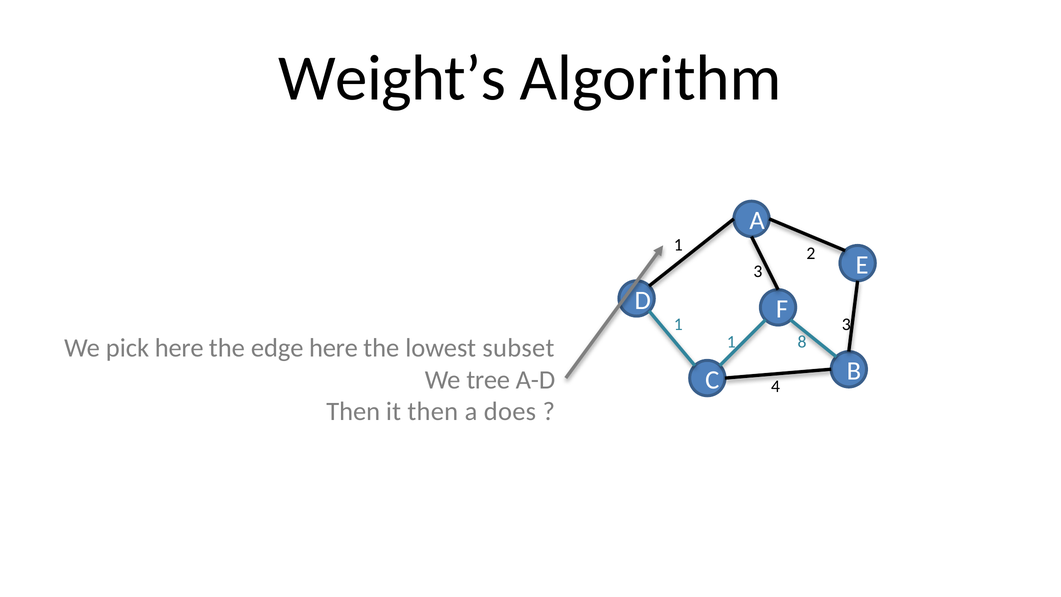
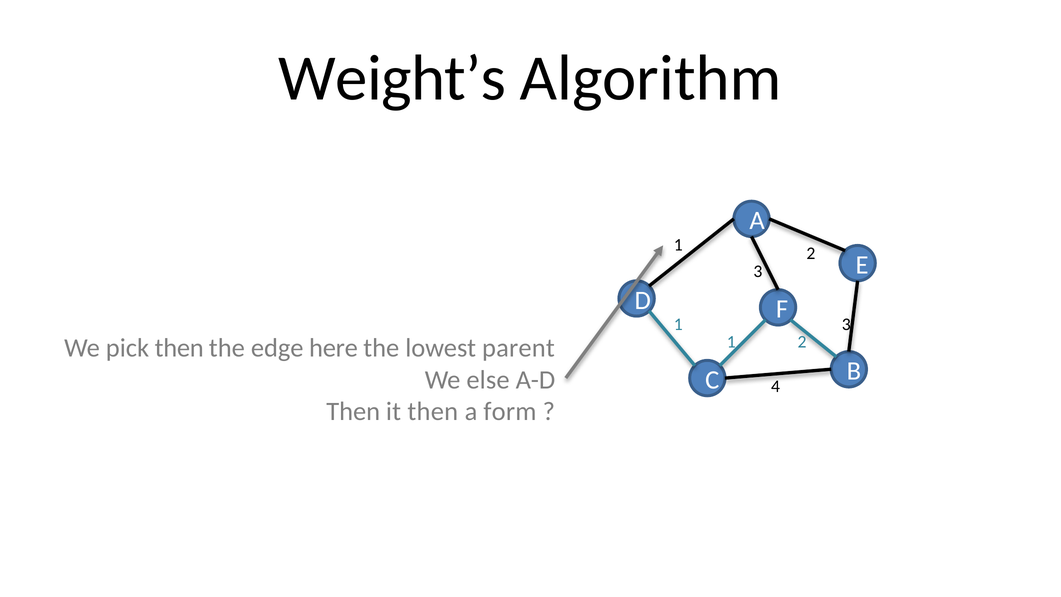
1 8: 8 -> 2 (802, 342)
pick here: here -> then (179, 348)
subset: subset -> parent (518, 348)
tree: tree -> else (488, 380)
does: does -> form (510, 412)
